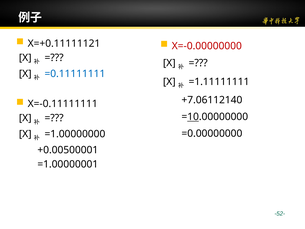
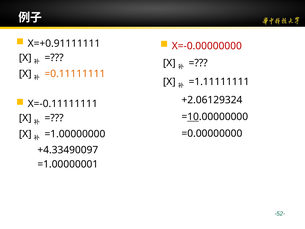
X=+0.11111121: X=+0.11111121 -> X=+0.91111111 (64, 43)
=0.11111111 colour: blue -> orange (75, 74)
+7.06112140: +7.06112140 -> +2.06129324 (212, 100)
+0.00500001: +0.00500001 -> +4.33490097 (68, 150)
